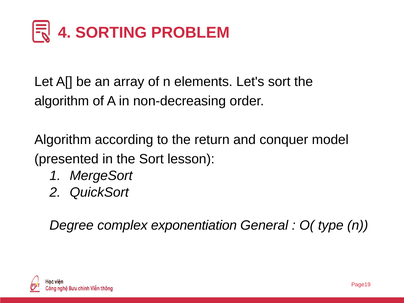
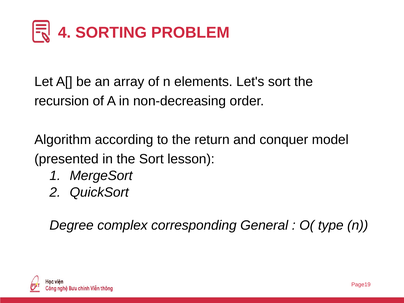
algorithm: algorithm -> recursion (62, 101)
exponentiation: exponentiation -> corresponding (194, 226)
